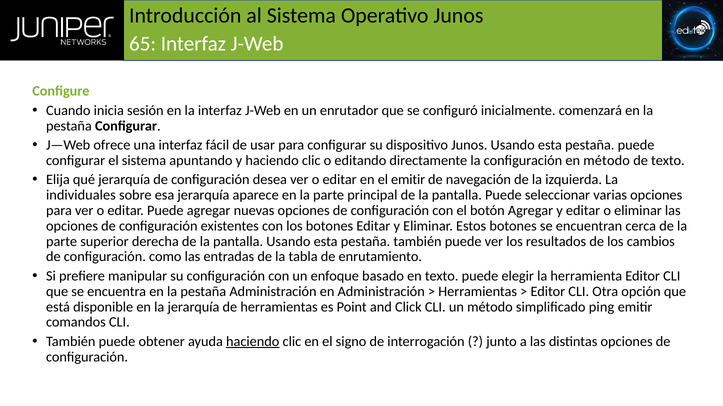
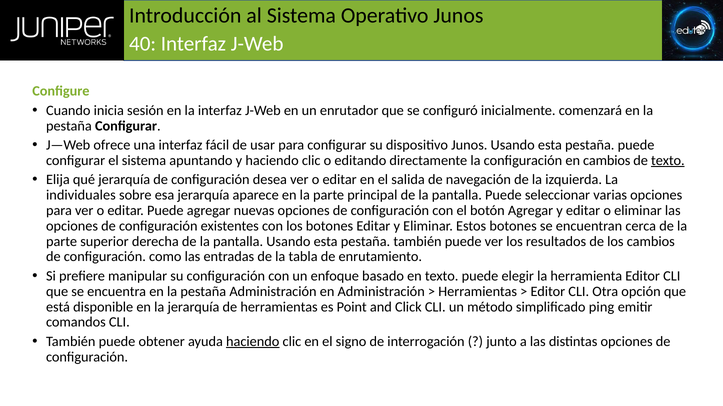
65: 65 -> 40 (143, 44)
en método: método -> cambios (607, 161)
texto underline: none -> present (668, 161)
el emitir: emitir -> salida (408, 180)
